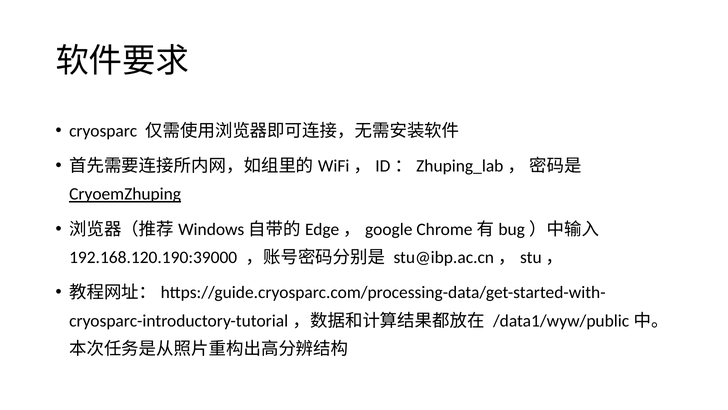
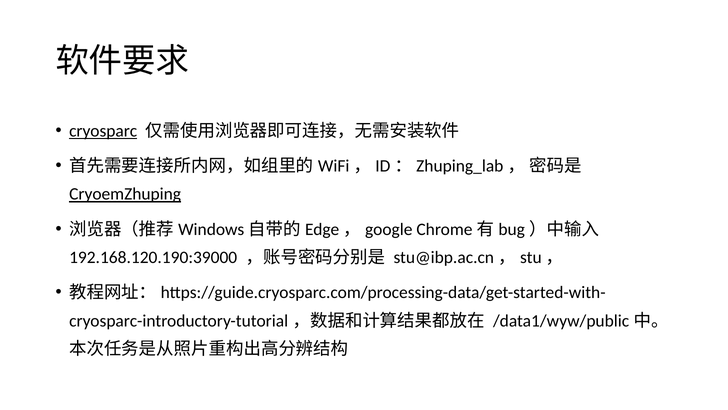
cryosparc underline: none -> present (103, 131)
